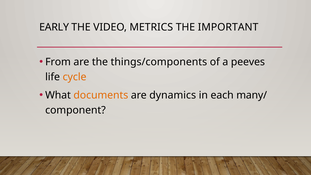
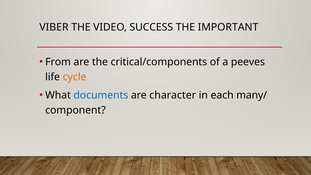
EARLY: EARLY -> VIBER (54, 27)
METRICS: METRICS -> SUCCESS (151, 27)
things/components: things/components -> critical/components (159, 62)
documents colour: orange -> blue (101, 95)
dynamics: dynamics -> character (173, 95)
